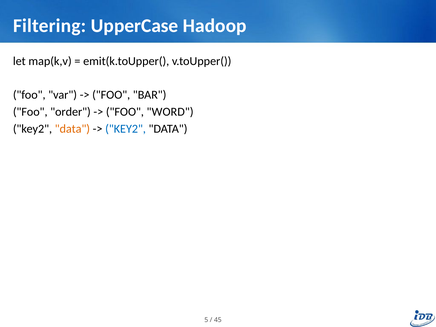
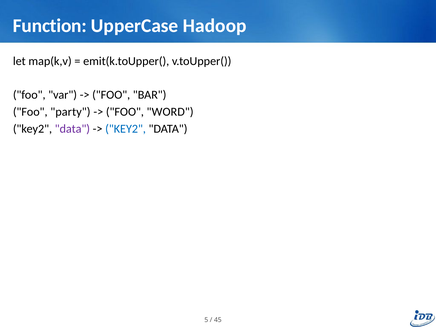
Filtering: Filtering -> Function (50, 26)
order: order -> party (70, 112)
data colour: orange -> purple (72, 129)
